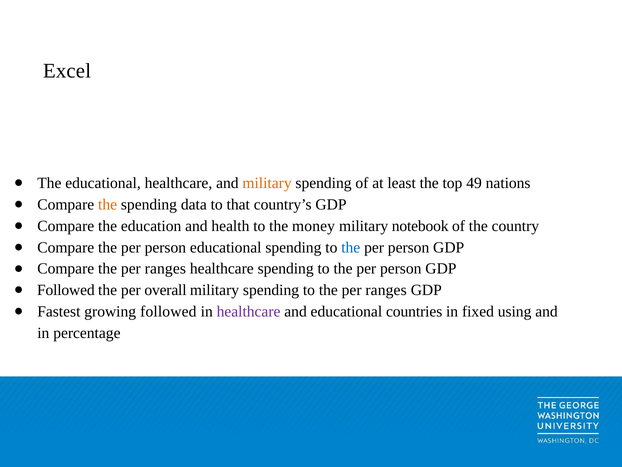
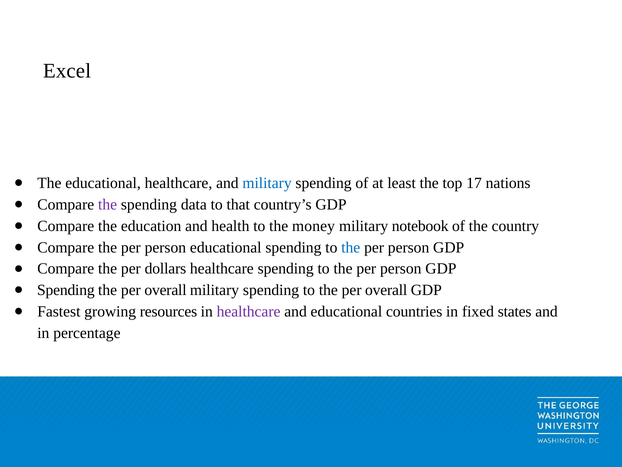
military colour: orange -> blue (267, 183)
49: 49 -> 17 (474, 183)
the colour: orange -> purple (108, 204)
Compare the per ranges: ranges -> dollars (165, 269)
Followed: Followed -> Spending (66, 290)
to the per ranges: ranges -> overall (386, 290)
growing followed: followed -> resources (168, 311)
using: using -> states (515, 311)
